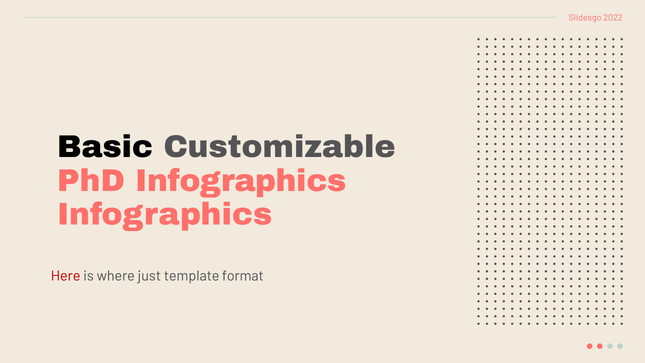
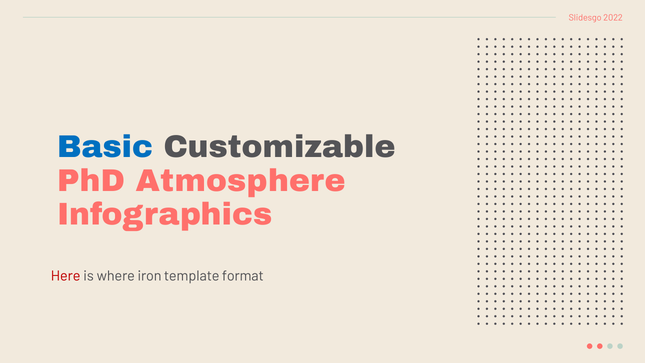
Basic colour: black -> blue (105, 147)
PhD Infographics: Infographics -> Atmosphere (241, 181)
just: just -> iron (150, 276)
